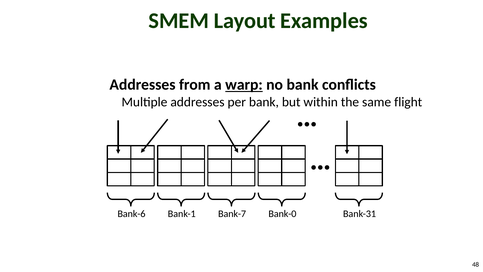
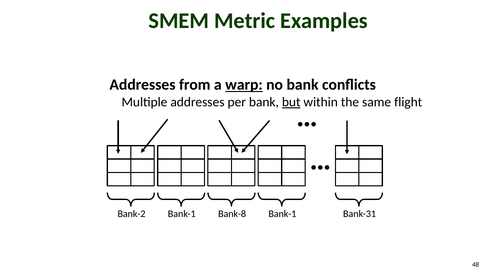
Layout: Layout -> Metric (245, 21)
but underline: none -> present (291, 102)
Bank-6: Bank-6 -> Bank-2 (131, 213)
Bank-7: Bank-7 -> Bank-8 (232, 213)
Bank-0: Bank-0 -> Bank-1 (282, 213)
